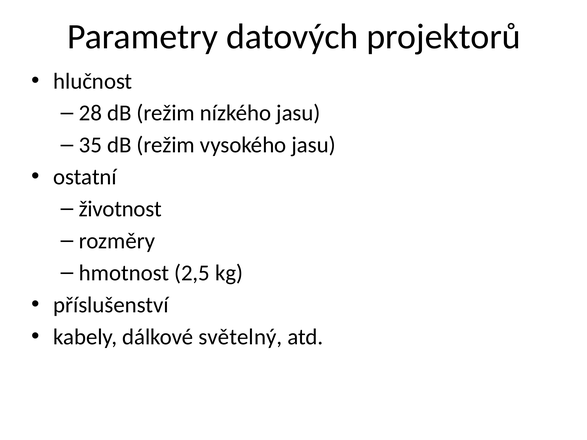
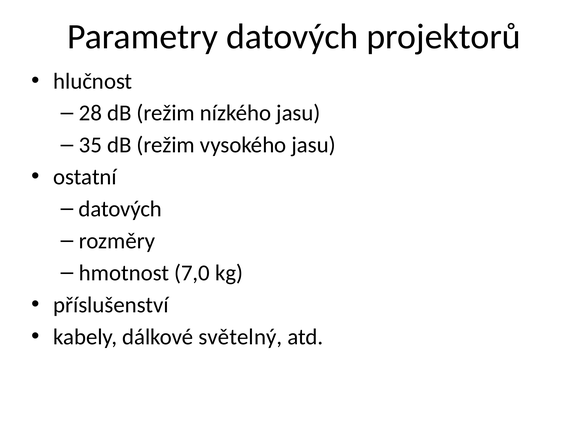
životnost: životnost -> datových (120, 209)
2,5: 2,5 -> 7,0 (192, 273)
